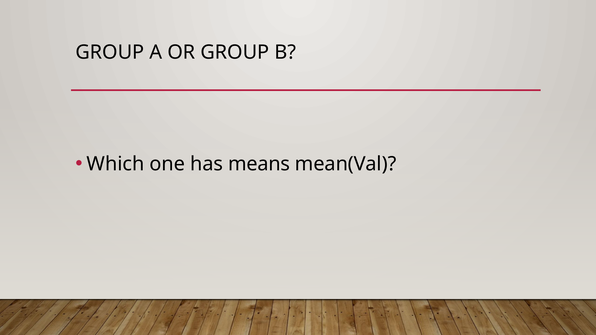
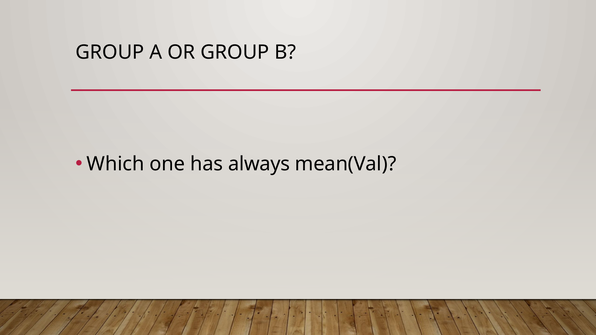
means: means -> always (259, 164)
